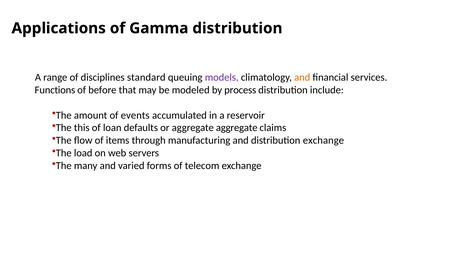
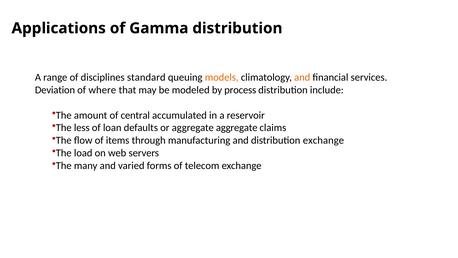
models colour: purple -> orange (222, 77)
Functions: Functions -> Deviation (55, 90)
before: before -> where (102, 90)
events: events -> central (135, 115)
this: this -> less (82, 128)
